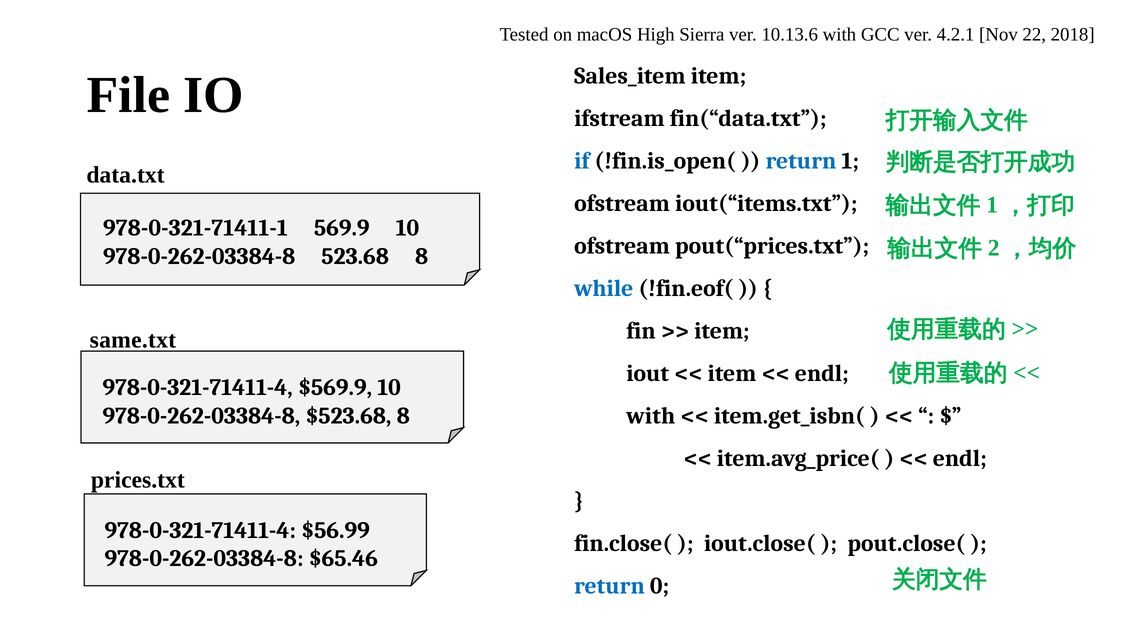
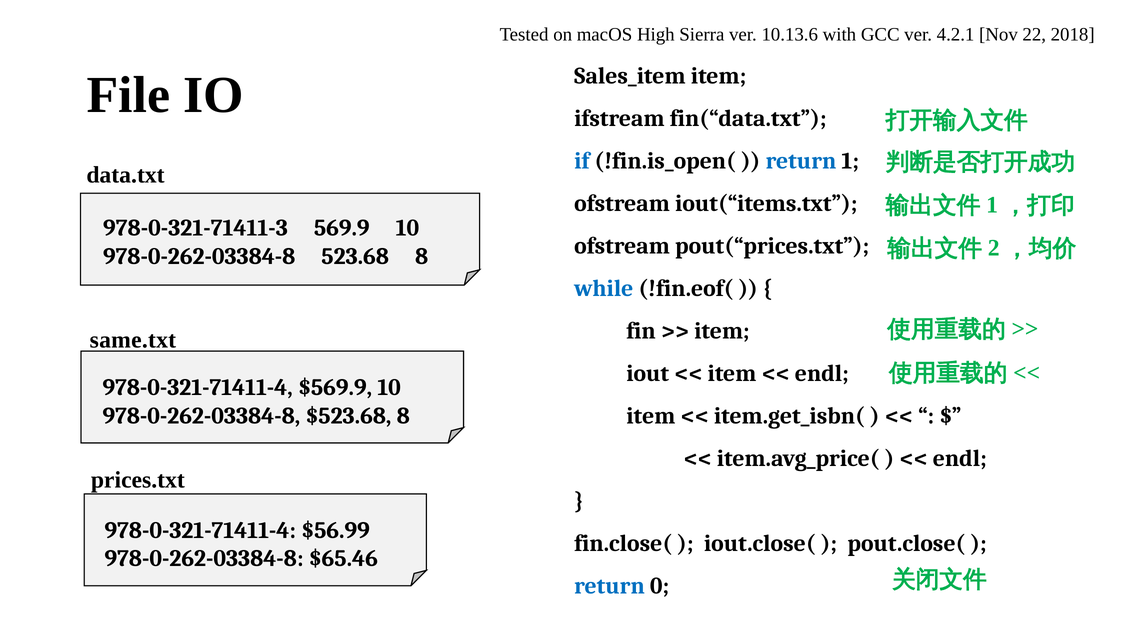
978-0-321-71411-1: 978-0-321-71411-1 -> 978-0-321-71411-3 (195, 228)
with: with -> item (651, 416)
